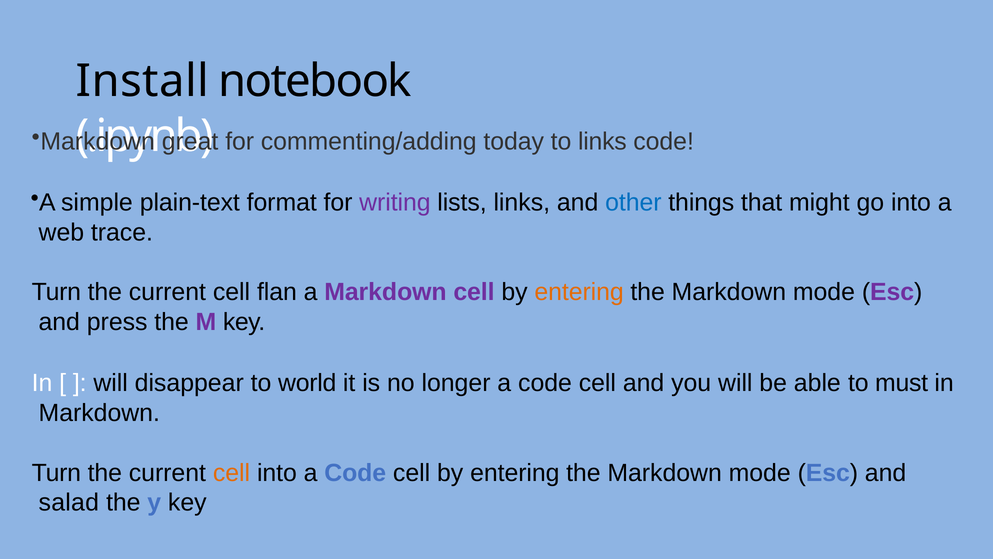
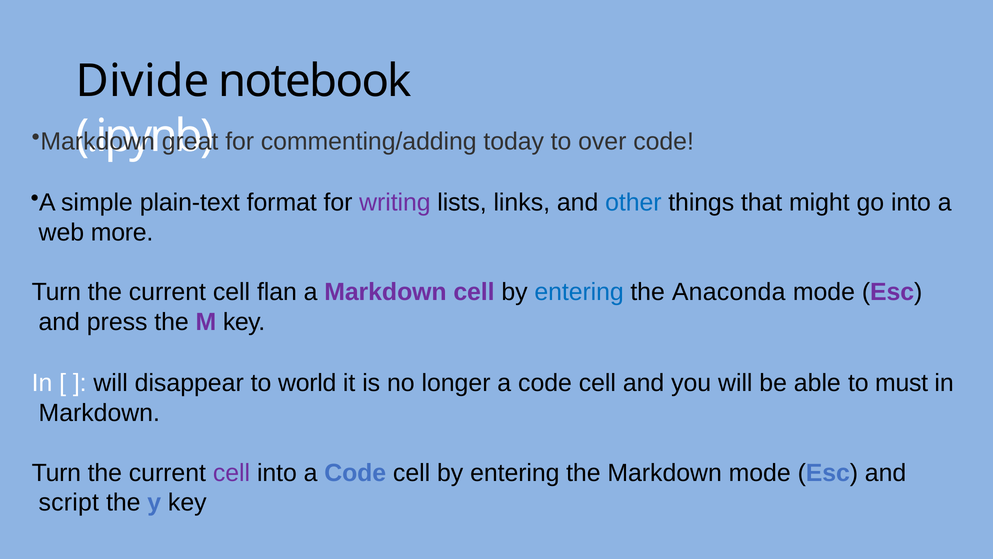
Install: Install -> Divide (143, 81)
to links: links -> over (602, 141)
trace: trace -> more (122, 232)
entering colour: orange -> blue (579, 292)
Markdown: Markdown -> Anaconda (729, 292)
cell colour: orange -> purple (232, 473)
salad: salad -> script (69, 502)
